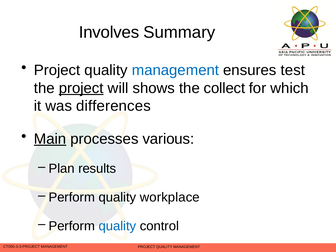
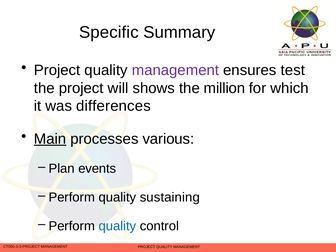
Involves: Involves -> Specific (109, 32)
management colour: blue -> purple (175, 70)
project underline: present -> none (81, 88)
collect: collect -> million (224, 88)
results: results -> events (97, 169)
workplace: workplace -> sustaining (170, 197)
